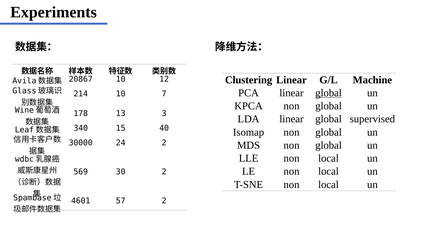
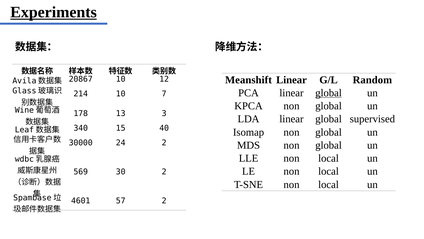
Experiments underline: none -> present (54, 12)
Clustering: Clustering -> Meanshift (248, 80)
Machine: Machine -> Random (372, 80)
